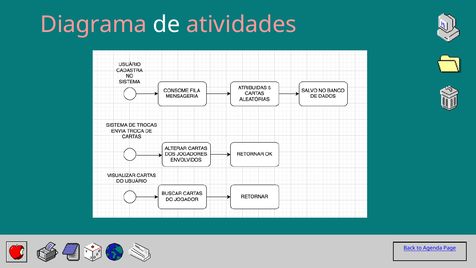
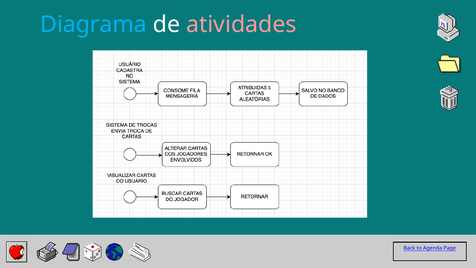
Diagrama colour: pink -> light blue (94, 24)
